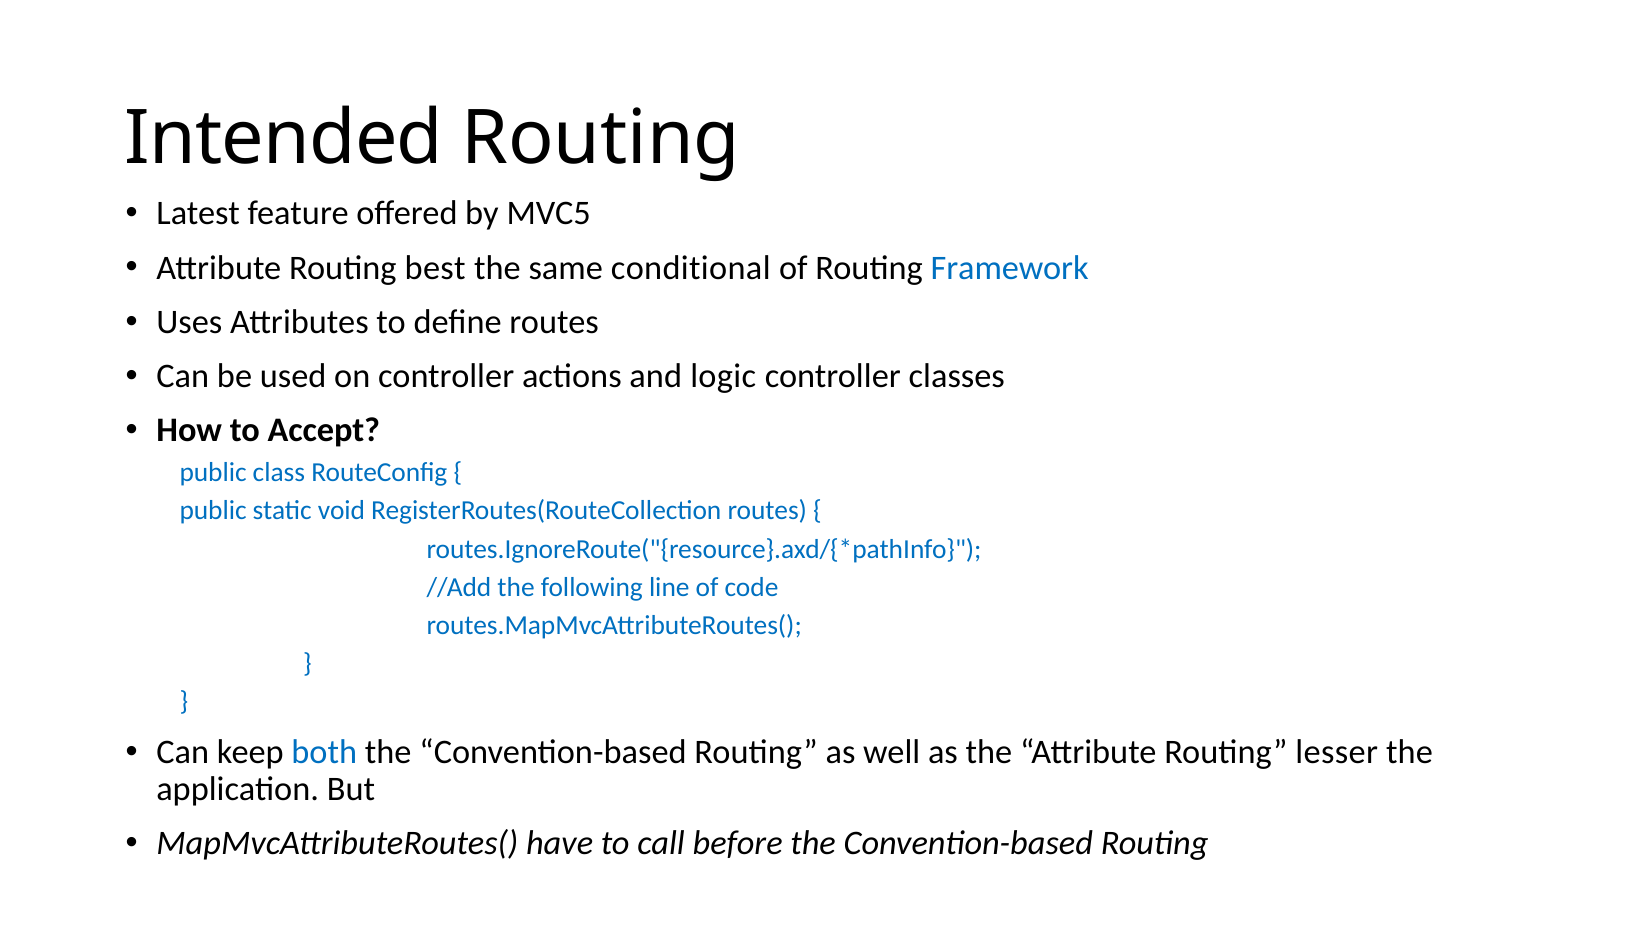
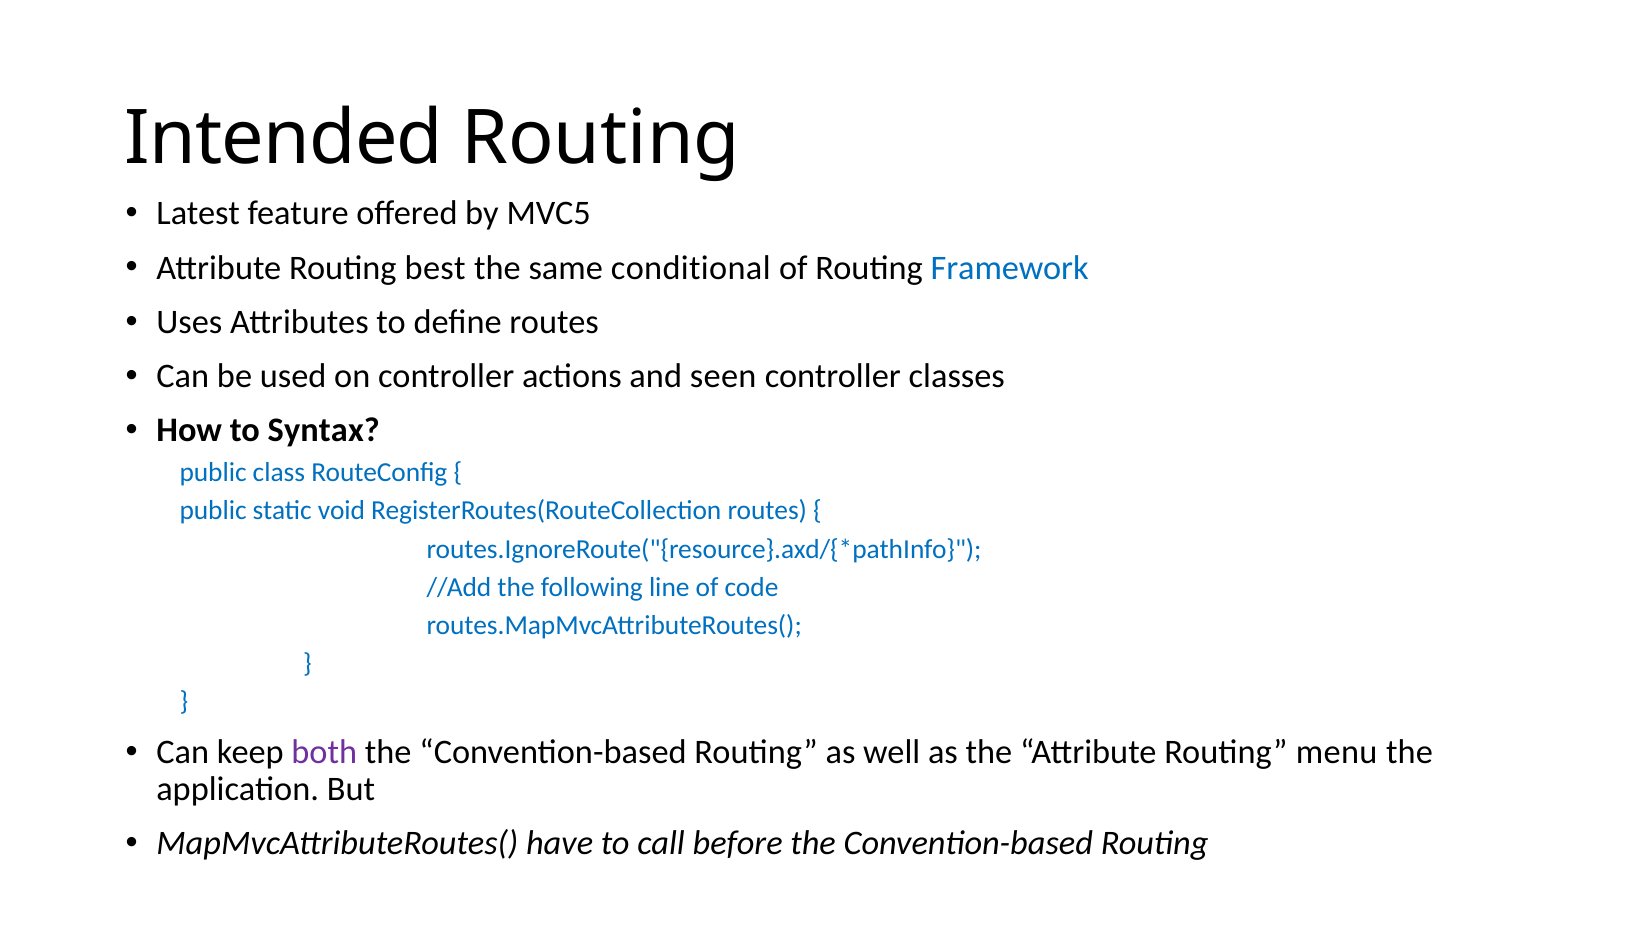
logic: logic -> seen (723, 376)
Accept: Accept -> Syntax (324, 430)
both colour: blue -> purple (324, 752)
lesser: lesser -> menu (1337, 752)
